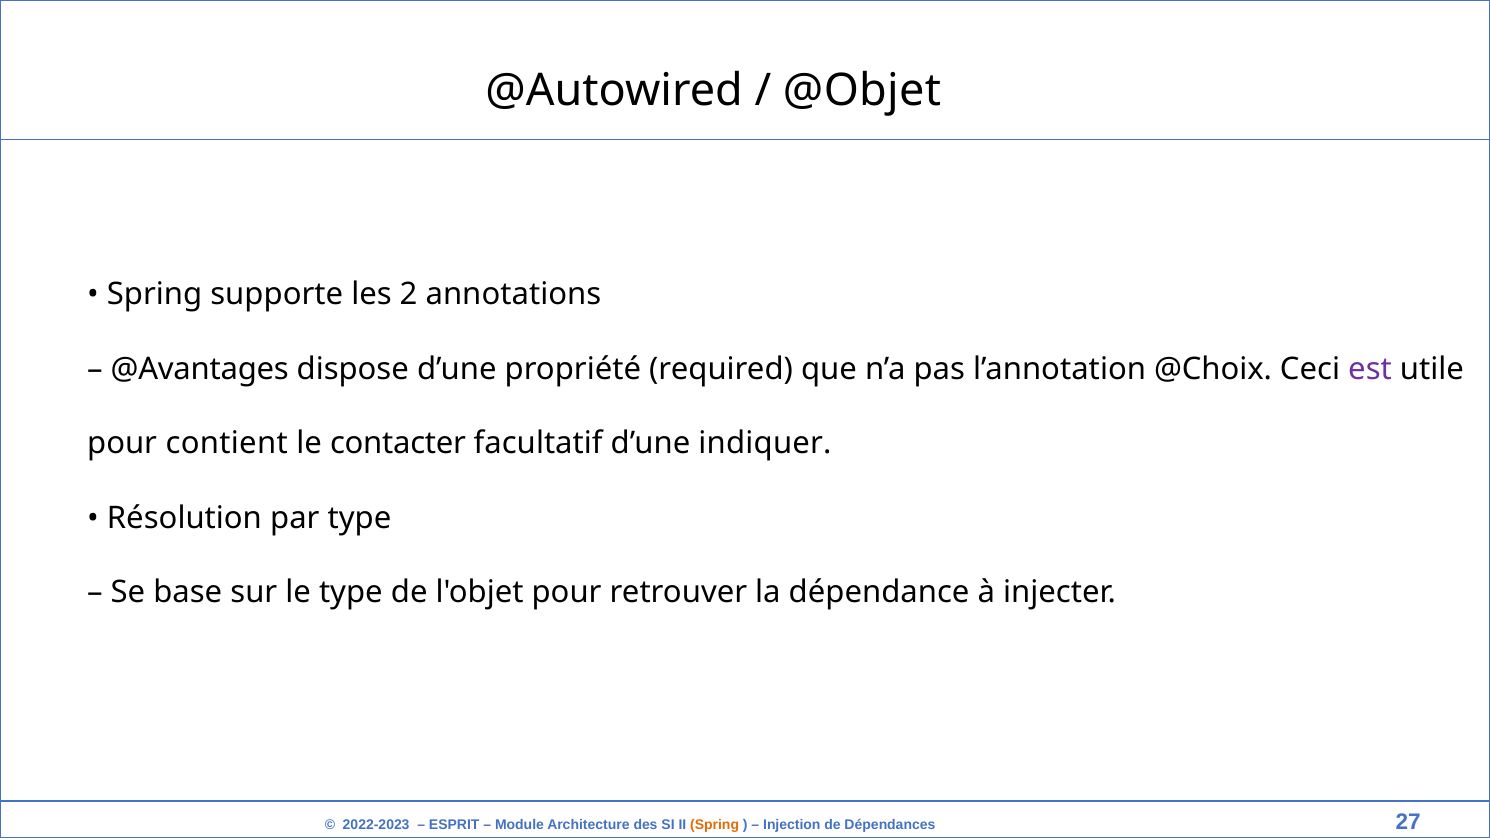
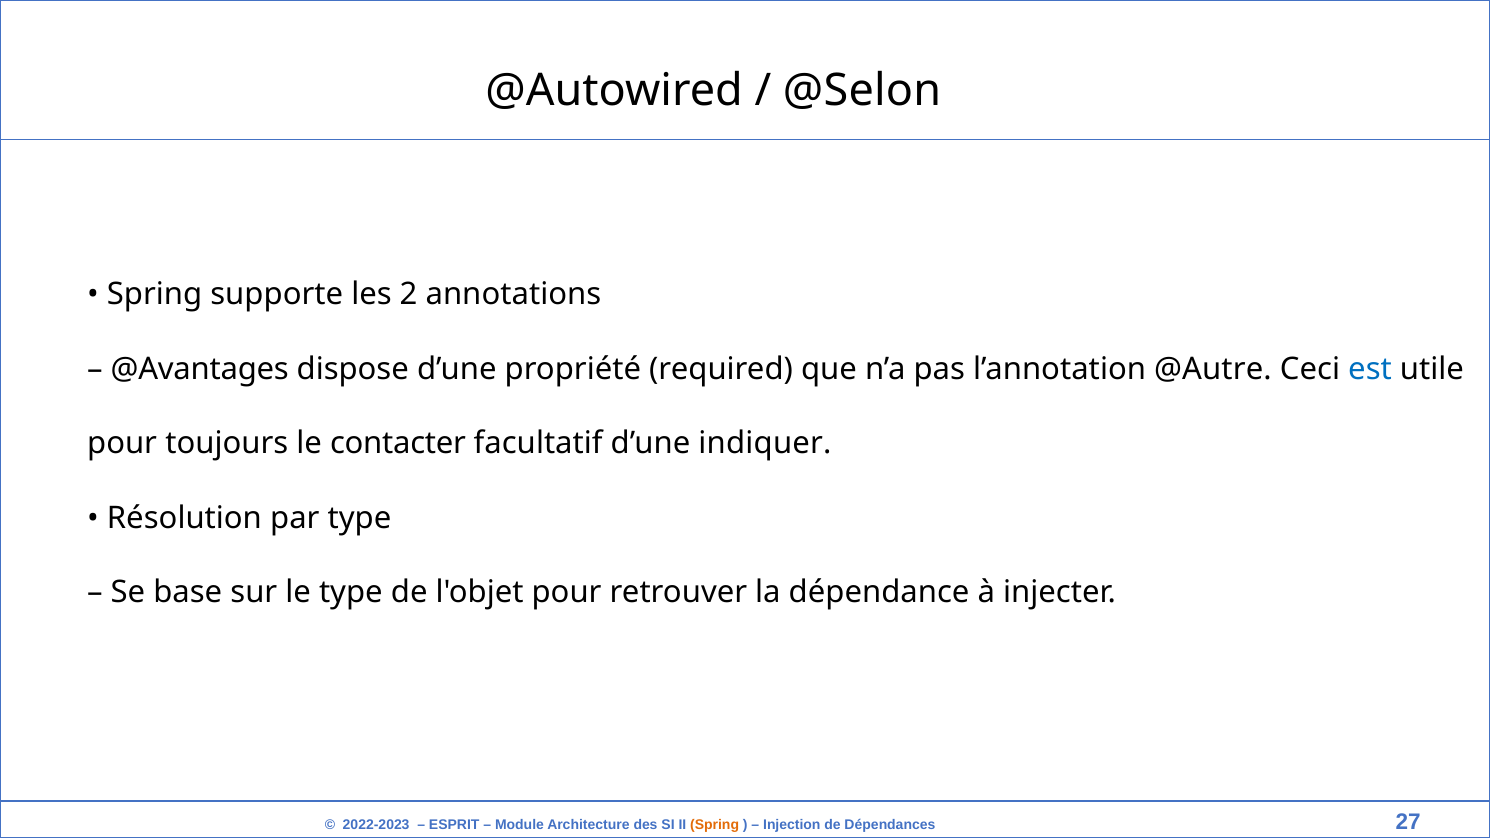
@Objet: @Objet -> @Selon (862, 91)
@Choix: @Choix -> @Autre (1213, 369)
est colour: purple -> blue (1370, 369)
contient: contient -> toujours (227, 444)
